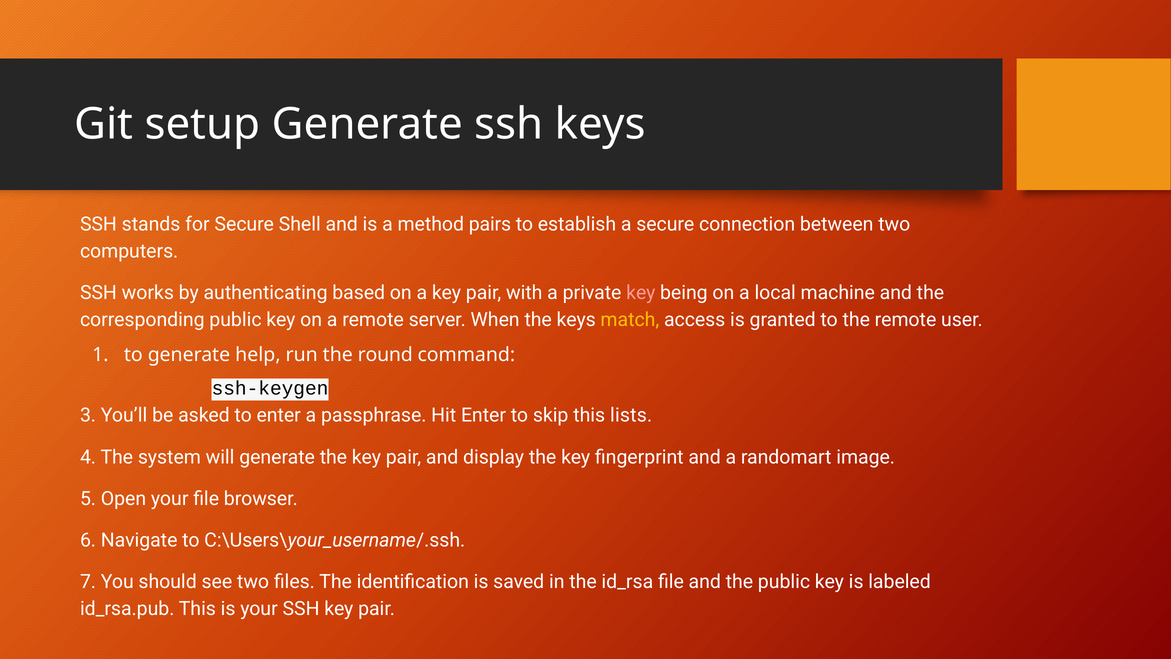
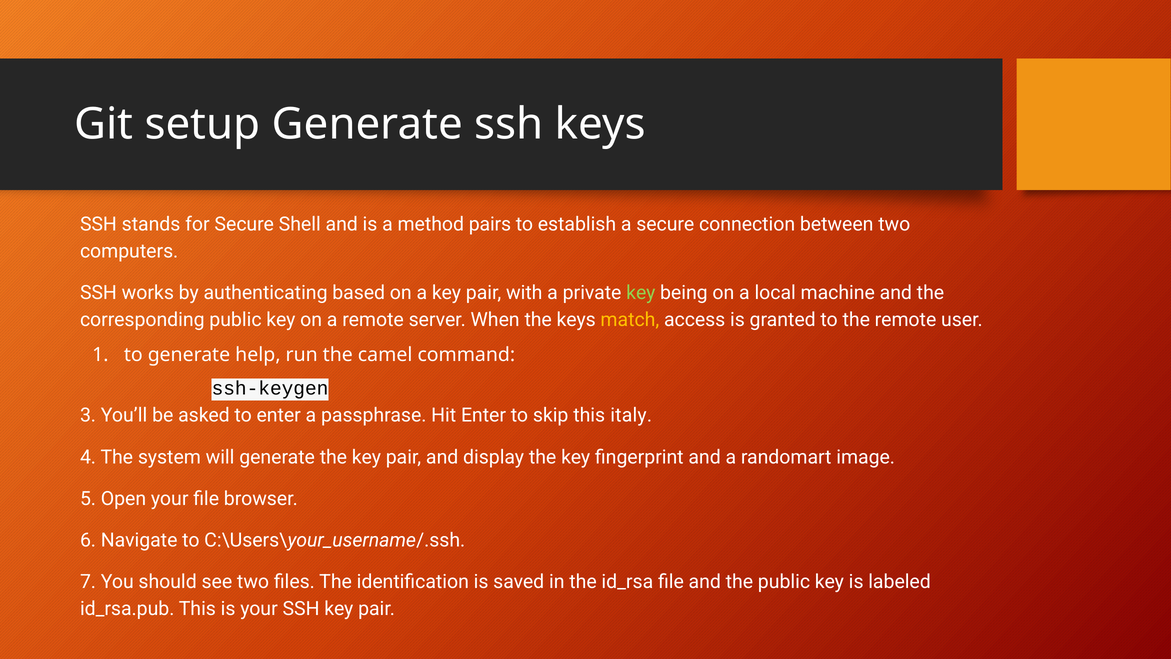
key colour: pink -> light green (641, 293)
round: round -> camel (385, 355)
lists: lists -> italy (631, 415)
